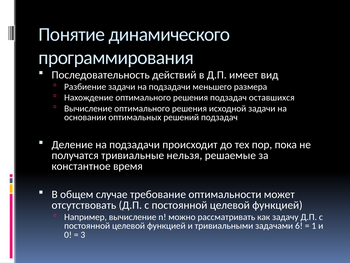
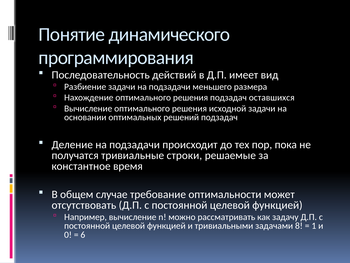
нельзя: нельзя -> строки (184, 155)
6: 6 -> 8 (299, 225)
3: 3 -> 6 (83, 234)
